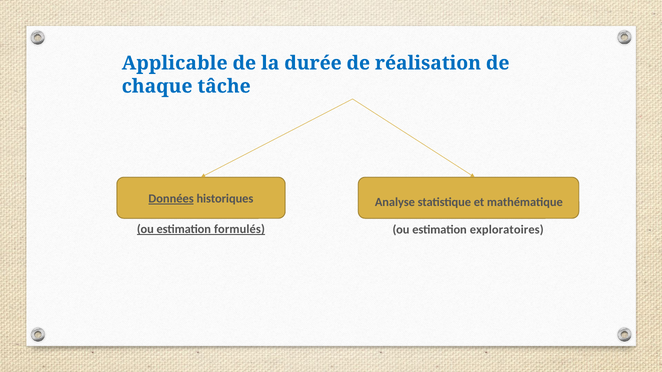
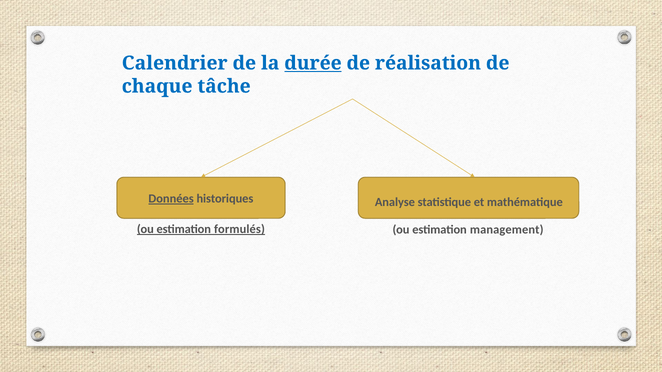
Applicable: Applicable -> Calendrier (175, 63)
durée underline: none -> present (313, 63)
exploratoires: exploratoires -> management (507, 230)
